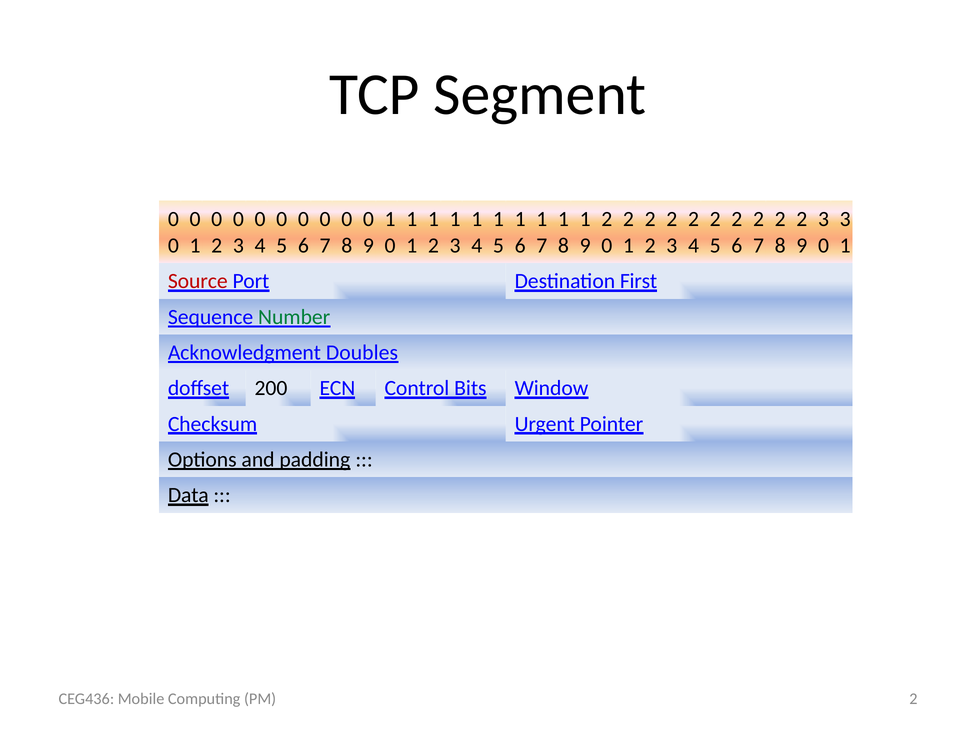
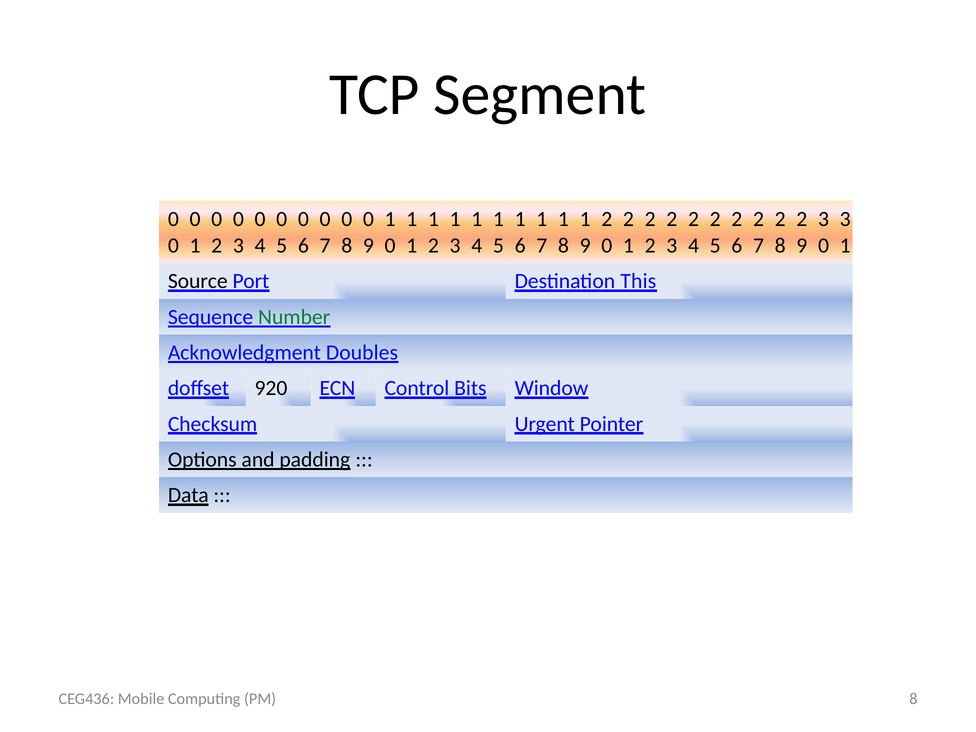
Source colour: red -> black (198, 281)
First: First -> This (638, 281)
200: 200 -> 920 (271, 388)
PM 2: 2 -> 8 (913, 699)
